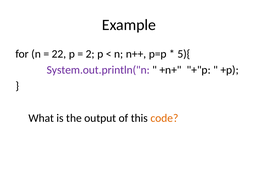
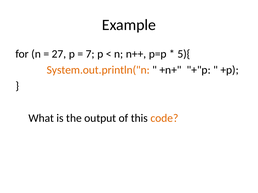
22: 22 -> 27 (59, 54)
2: 2 -> 7 (90, 54)
System.out.println("n colour: purple -> orange (98, 70)
